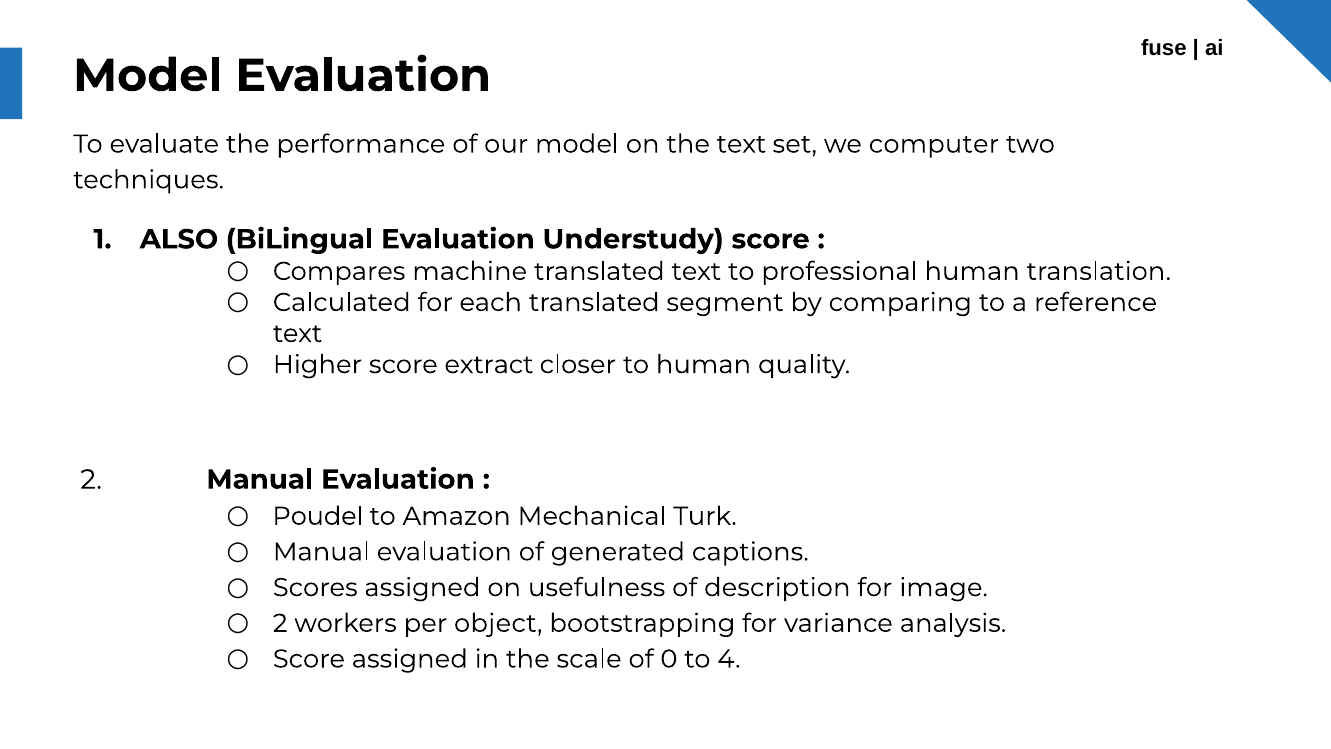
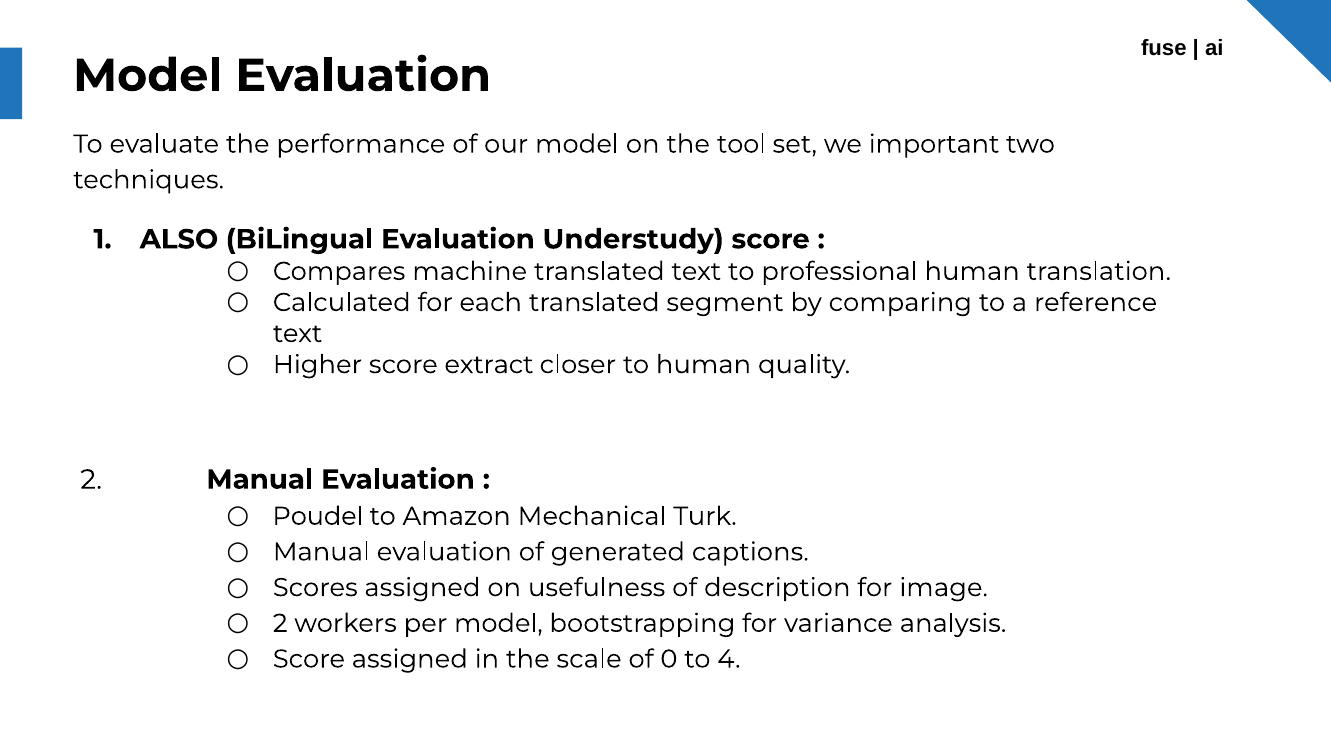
the text: text -> tool (741, 144)
computer: computer -> important (934, 144)
per object: object -> model (498, 623)
